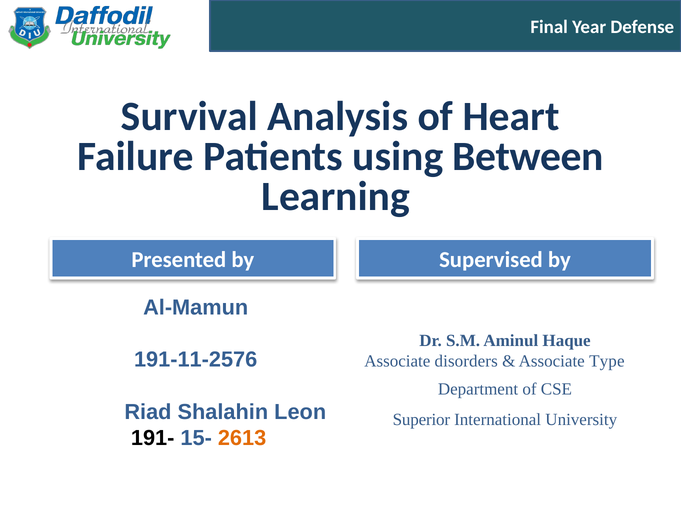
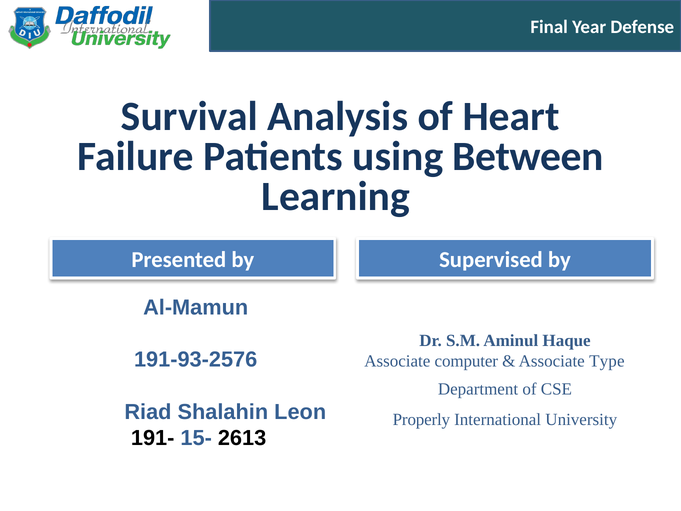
191-11-2576: 191-11-2576 -> 191-93-2576 (196, 360)
disorders: disorders -> computer (466, 361)
Superior: Superior -> Properly (421, 420)
2613 colour: orange -> black (242, 438)
